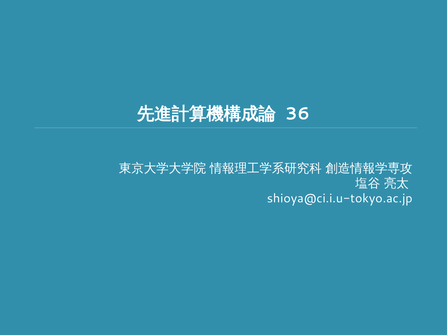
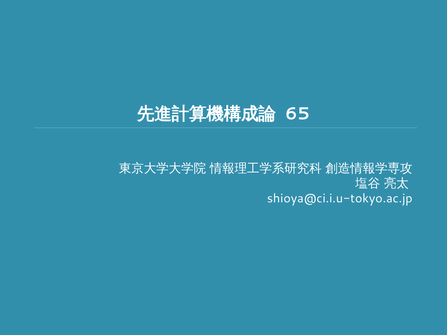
36: 36 -> 65 (298, 114)
